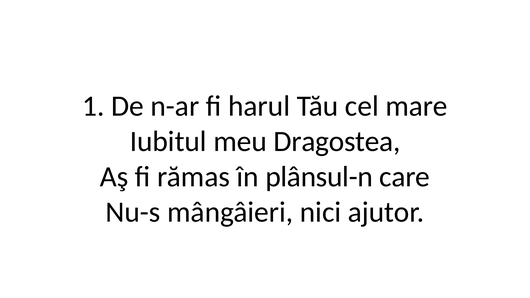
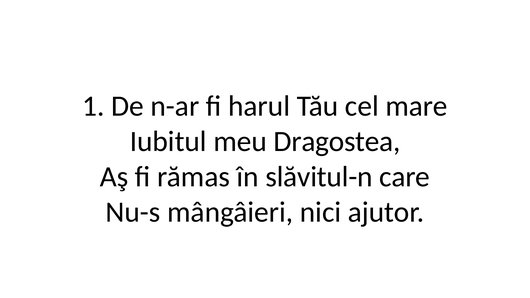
plânsul-n: plânsul-n -> slăvitul-n (319, 177)
